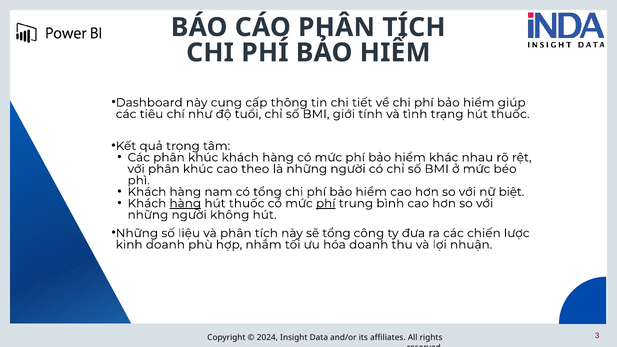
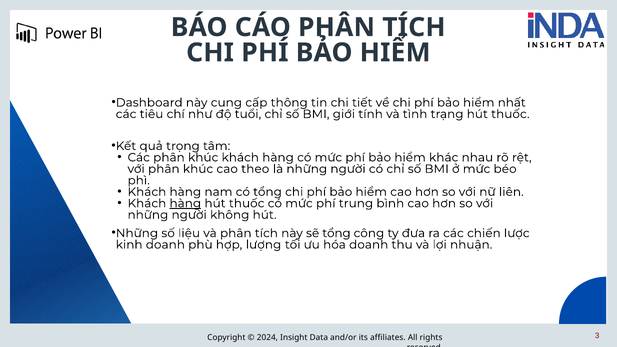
giúp: giúp -> nhất (512, 103)
biệt: biệt -> liên (511, 192)
phí underline: present -> none (326, 203)
nhắm: nhắm -> lượng (263, 245)
